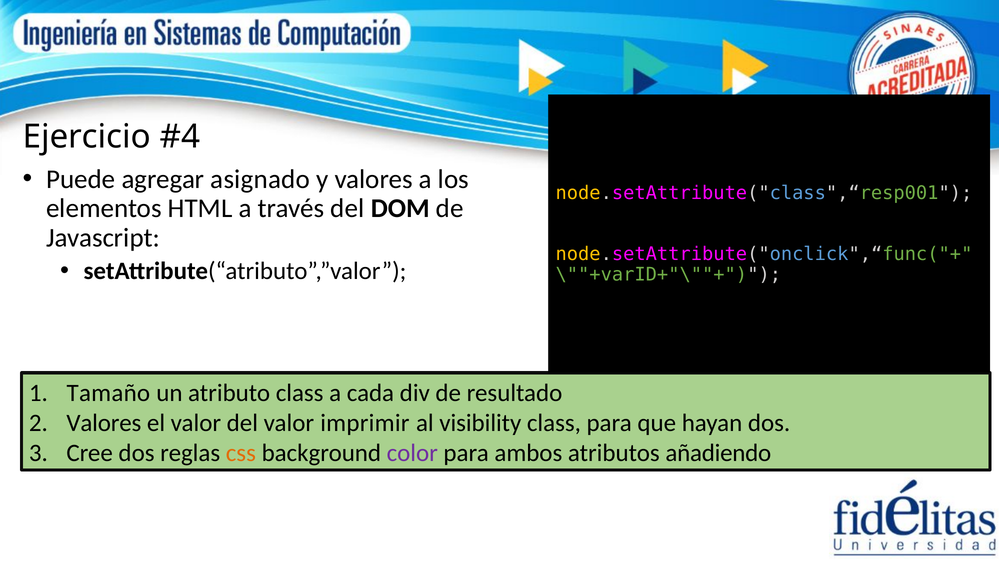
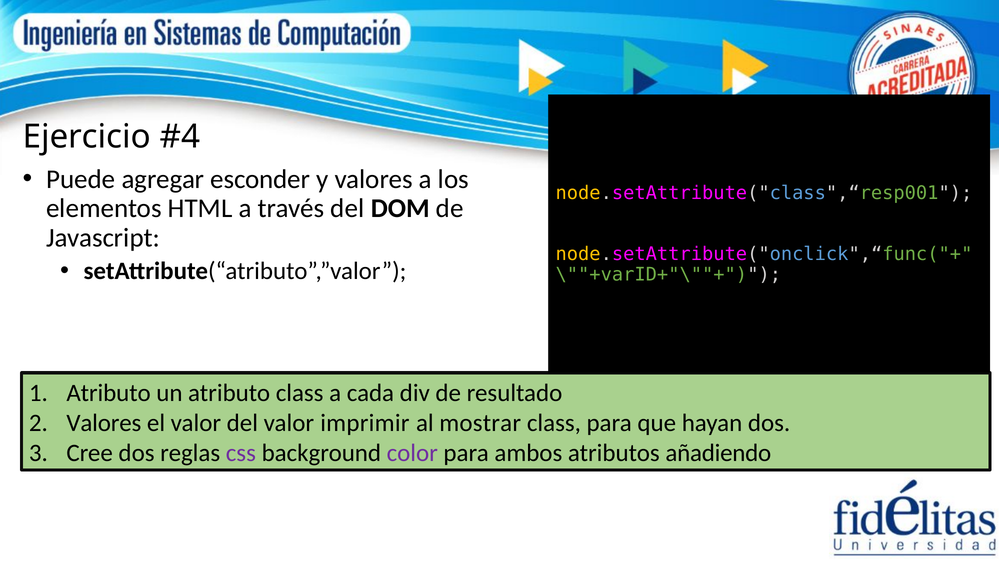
asignado: asignado -> esconder (260, 179)
Tamaño: Tamaño -> Atributo (109, 393)
visibility: visibility -> mostrar (480, 423)
css colour: orange -> purple (241, 453)
